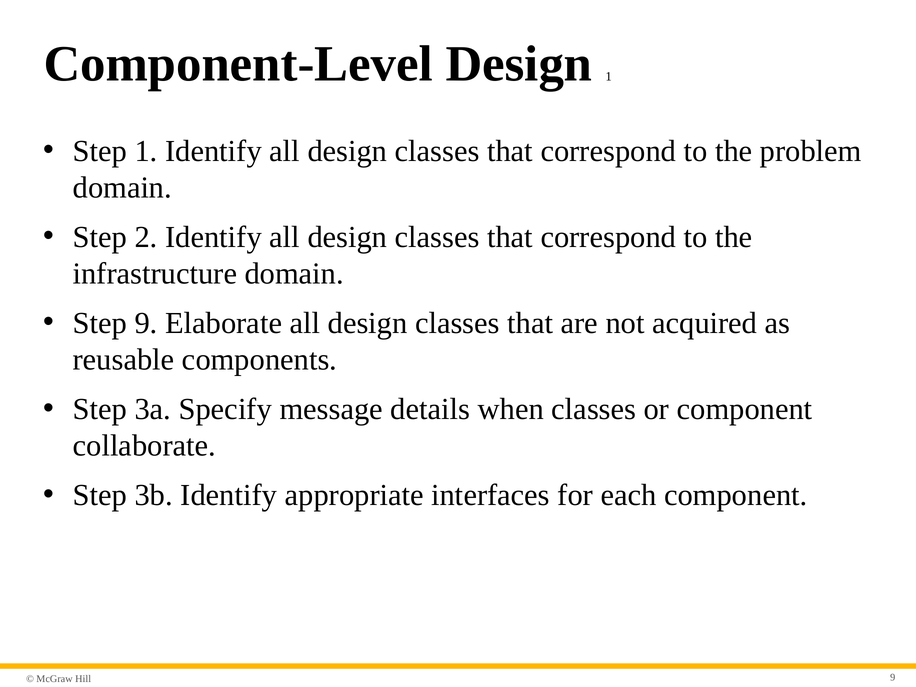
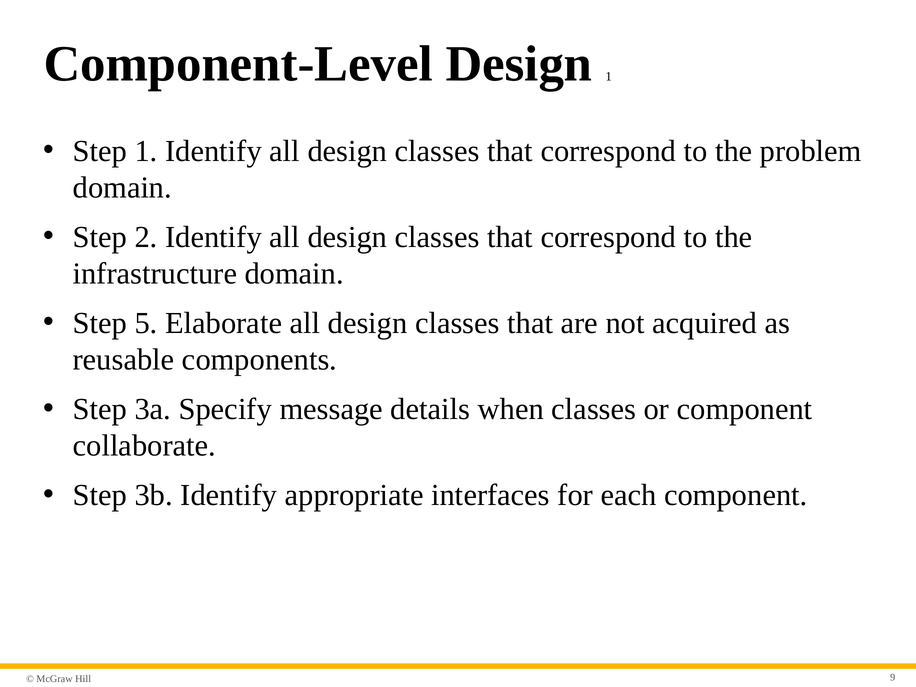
Step 9: 9 -> 5 (146, 323)
